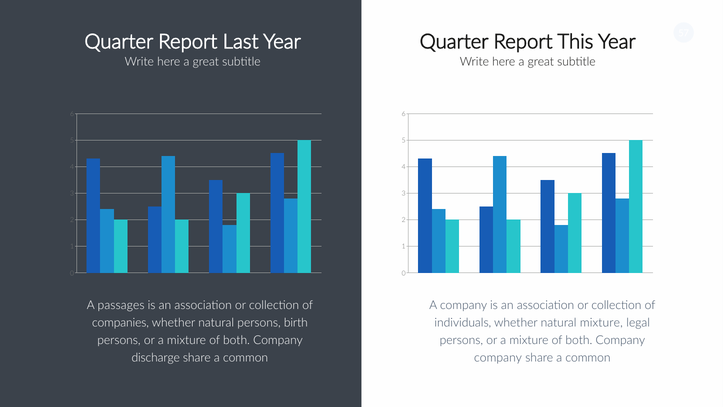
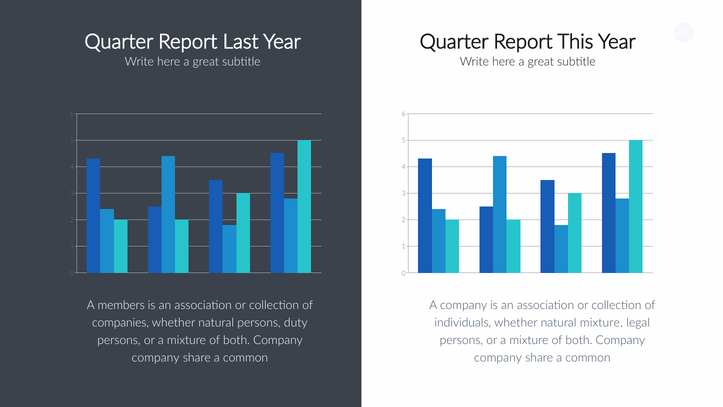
passages: passages -> members (121, 305)
birth: birth -> duty (296, 323)
discharge: discharge -> company (156, 357)
